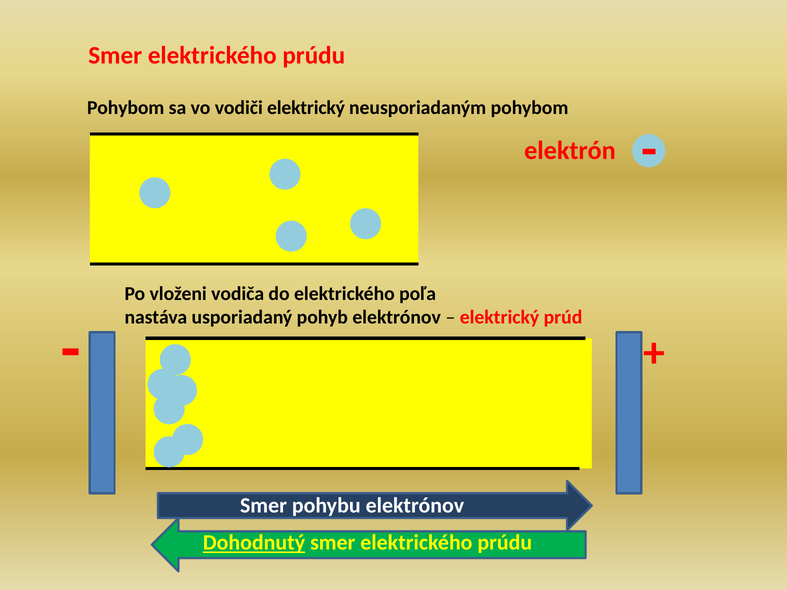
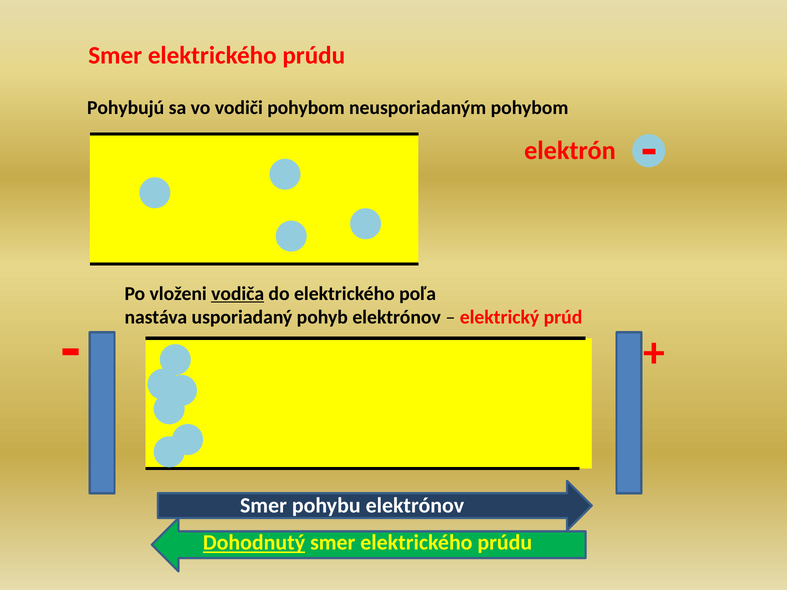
Pohybom: Pohybom -> Pohybujú (126, 108)
vodiči elektrický: elektrický -> pohybom (306, 108)
vodiča underline: none -> present (238, 294)
